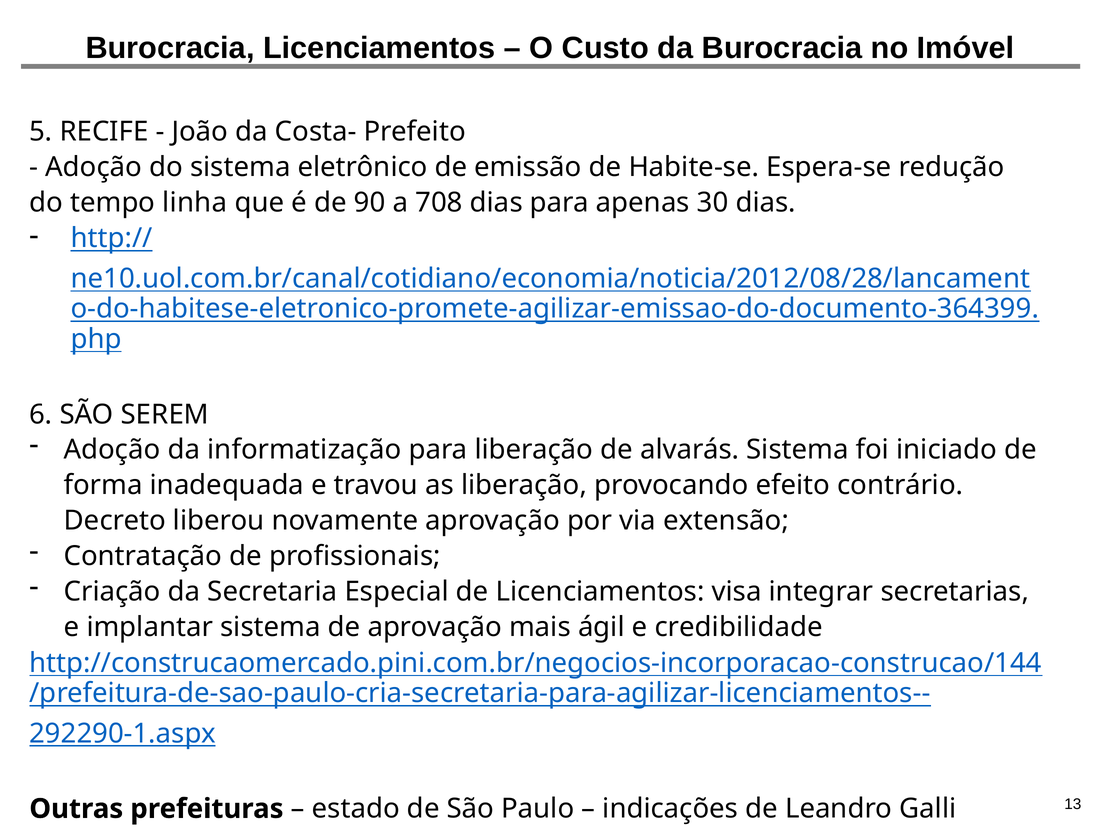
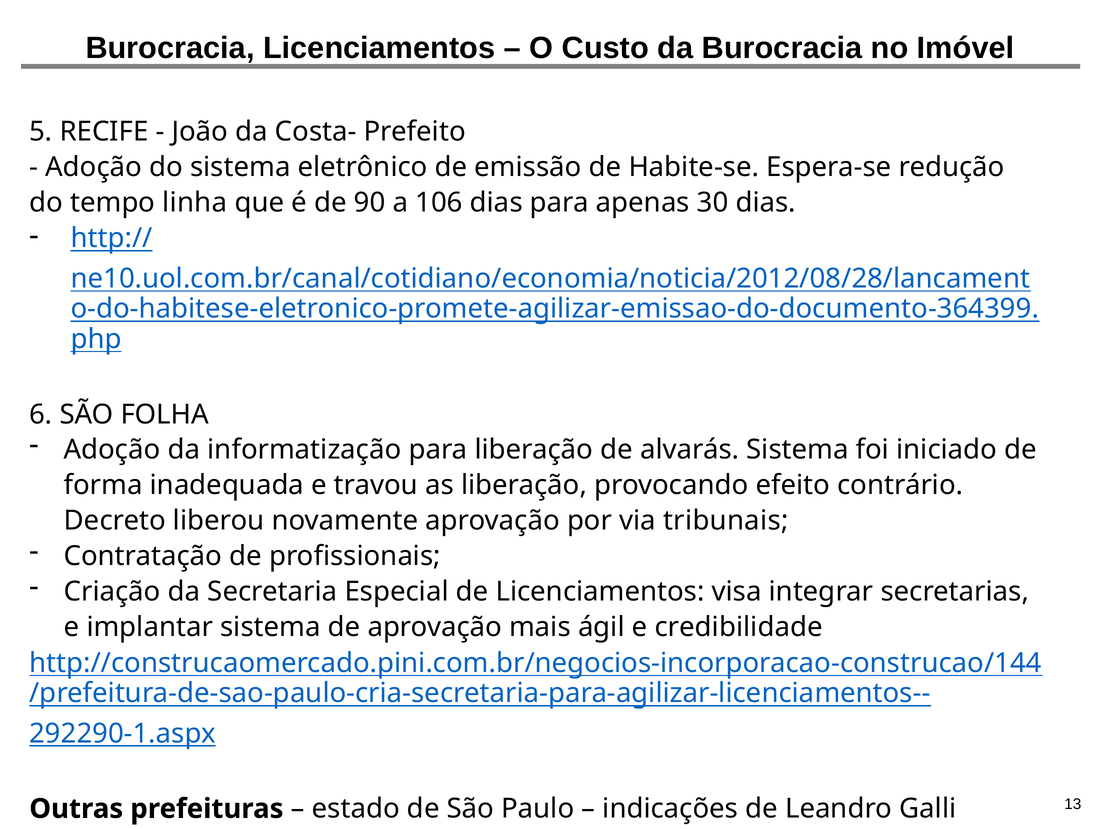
708: 708 -> 106 (439, 202)
SEREM: SEREM -> FOLHA (165, 414)
extensão: extensão -> tribunais (726, 521)
